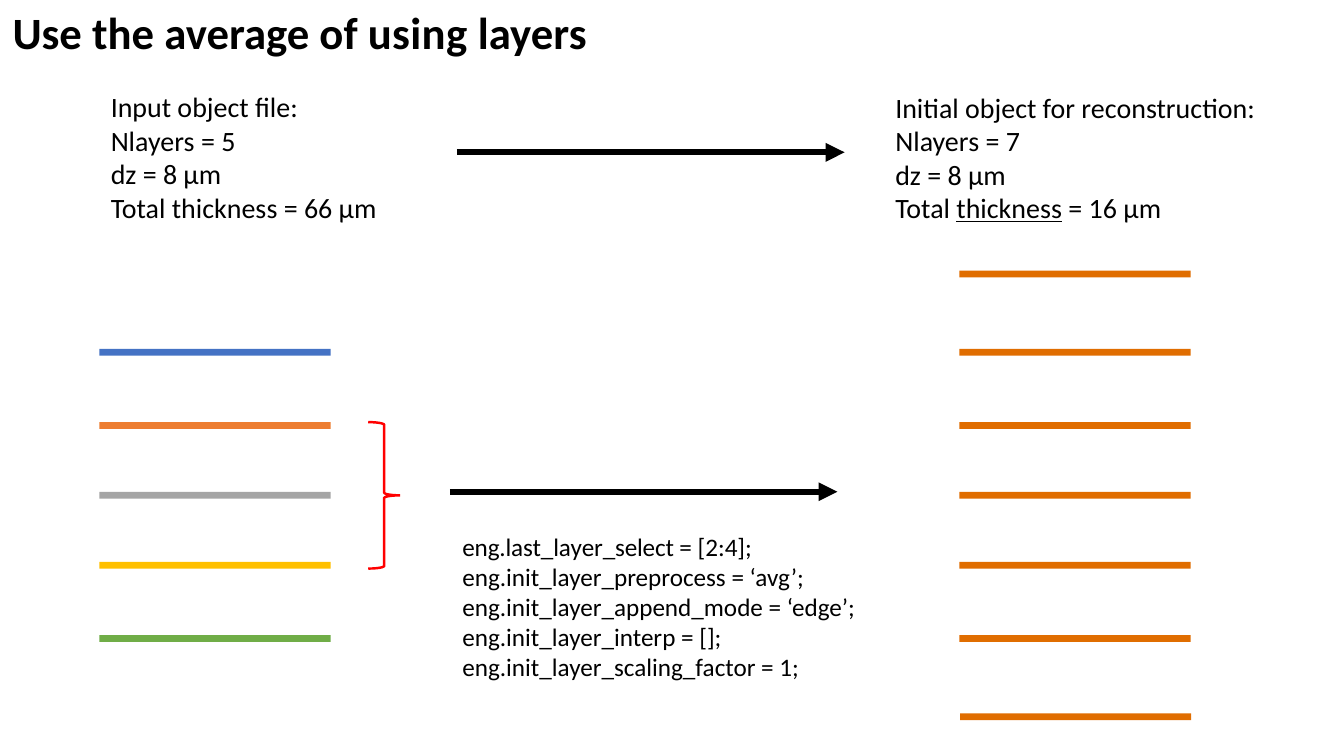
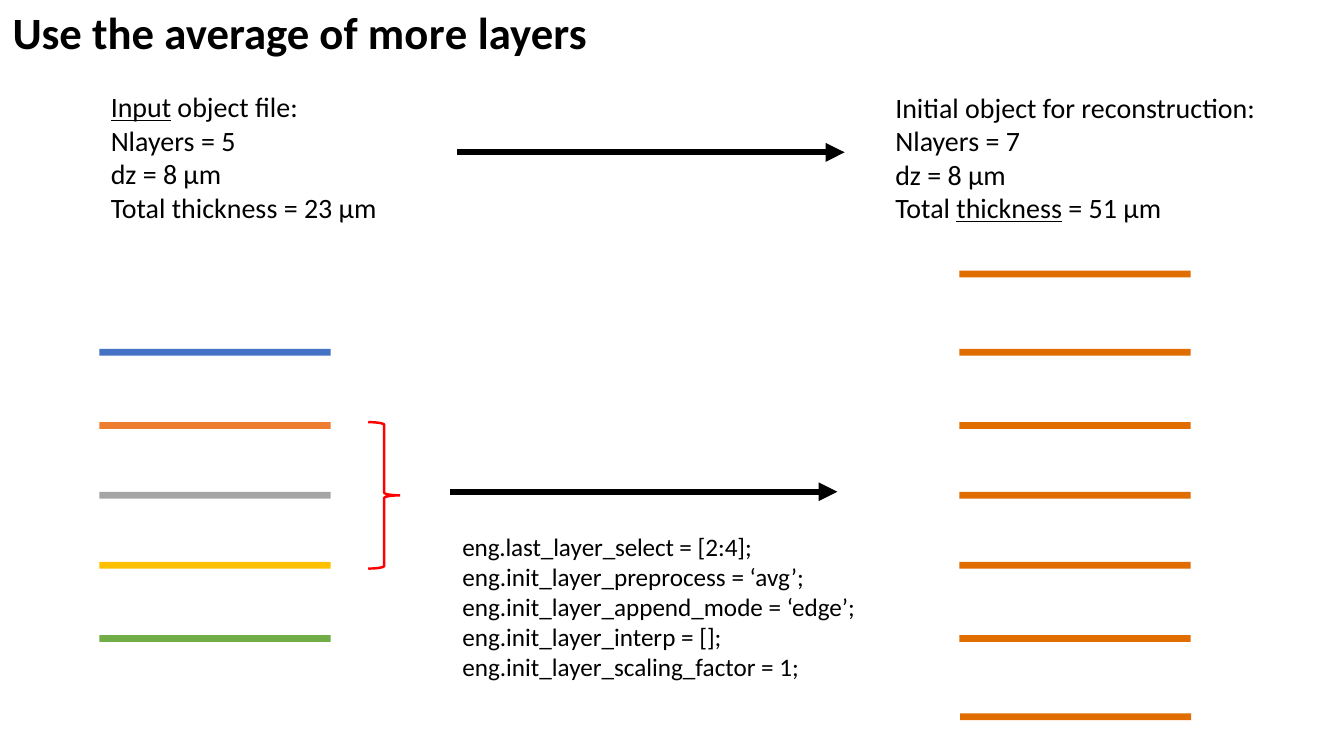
using: using -> more (418, 35)
Input underline: none -> present (141, 108)
66: 66 -> 23 (318, 209)
16: 16 -> 51 (1103, 210)
